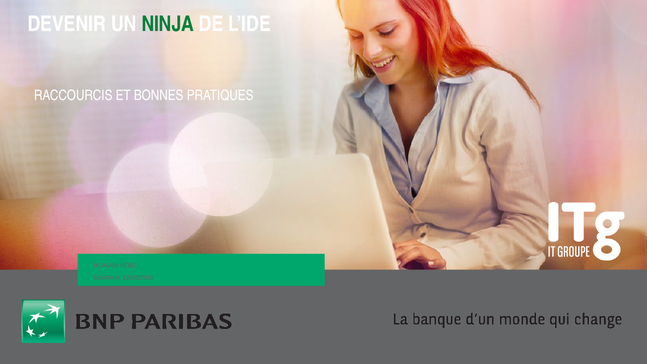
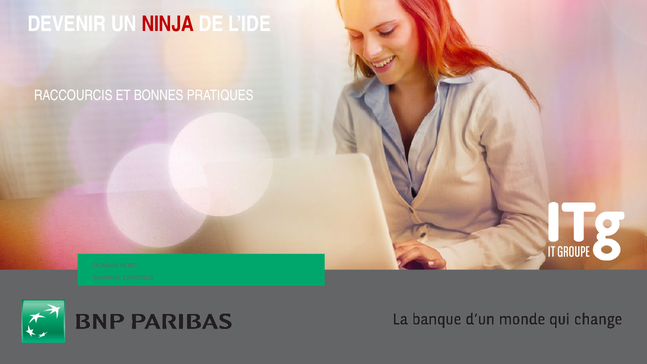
NINJA colour: green -> red (168, 24)
